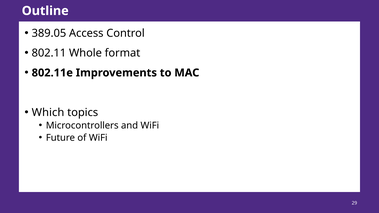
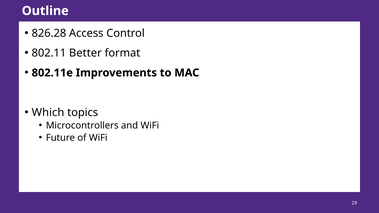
389.05: 389.05 -> 826.28 (49, 33)
Whole: Whole -> Better (85, 53)
